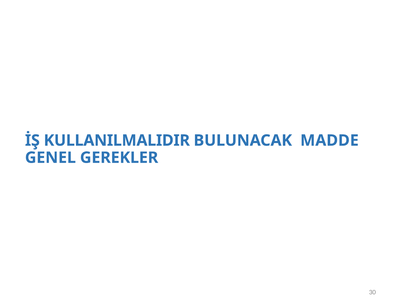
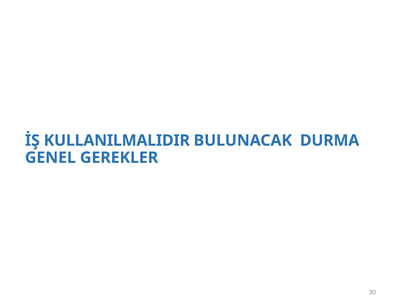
MADDE: MADDE -> DURMA (330, 140)
